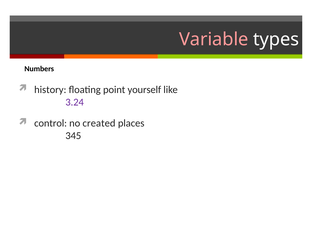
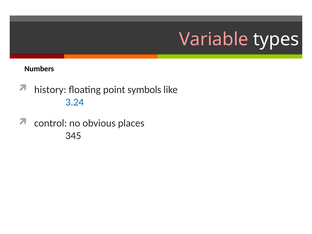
yourself: yourself -> symbols (144, 90)
3.24 colour: purple -> blue (75, 102)
created: created -> obvious (99, 123)
